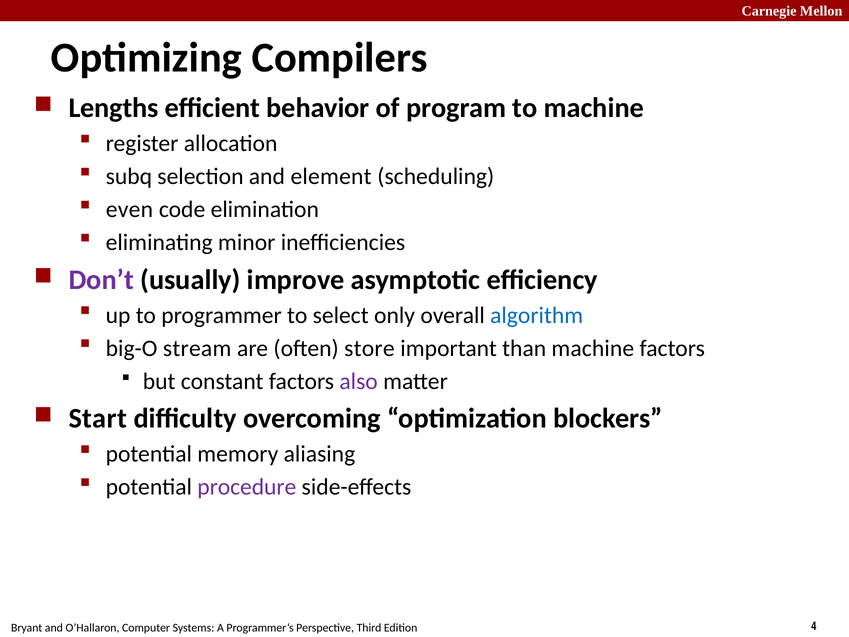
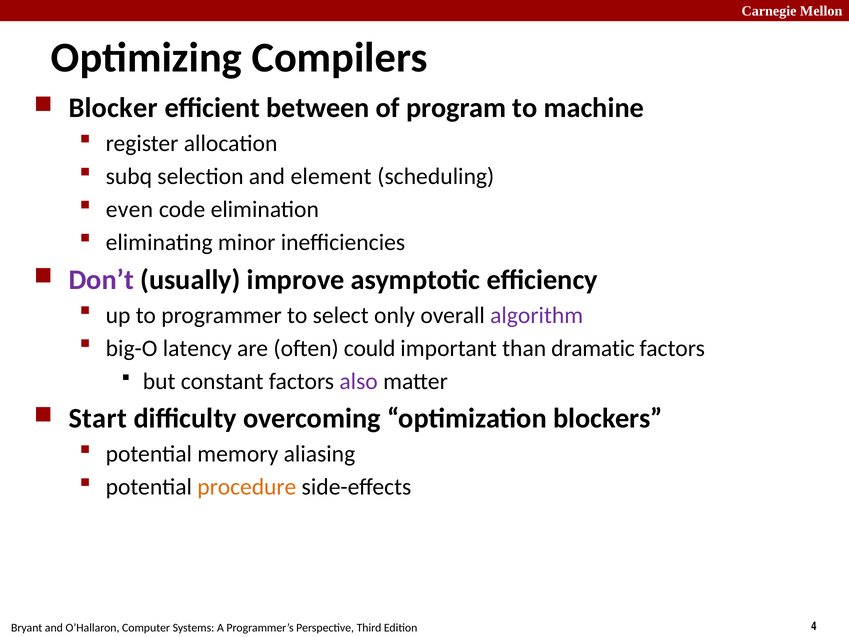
Lengths: Lengths -> Blocker (113, 108)
behavior: behavior -> between (318, 108)
algorithm colour: blue -> purple (537, 315)
stream: stream -> latency (197, 348)
store: store -> could (370, 348)
than machine: machine -> dramatic (593, 348)
procedure colour: purple -> orange (247, 487)
